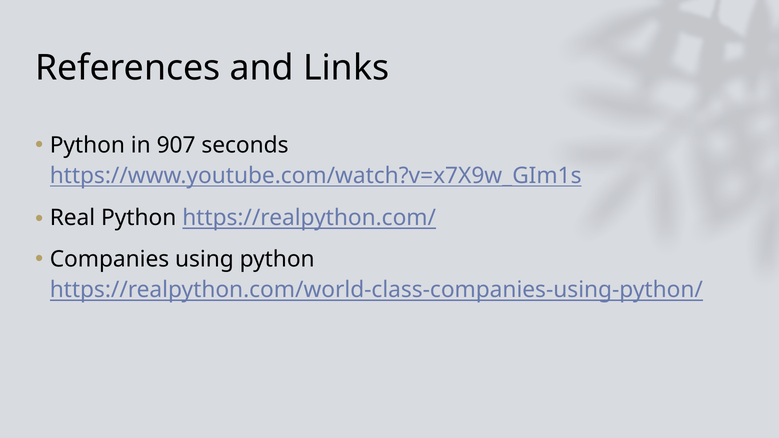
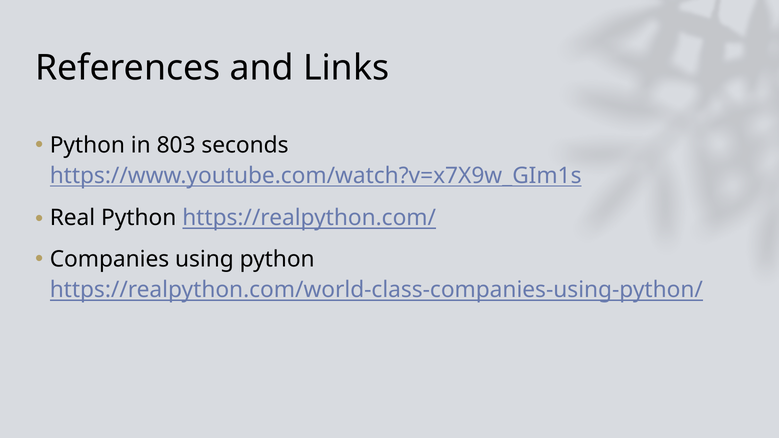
907: 907 -> 803 (176, 145)
